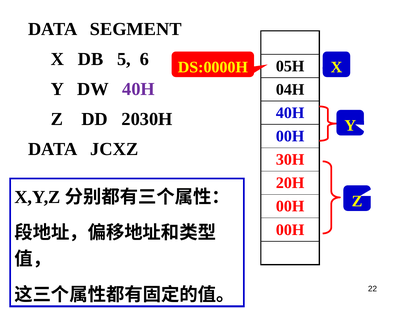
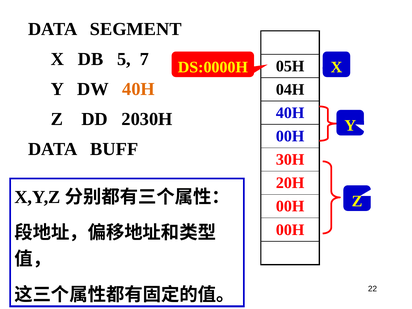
6: 6 -> 7 (145, 59)
40H colour: purple -> orange (138, 89)
JCXZ: JCXZ -> BUFF (114, 149)
